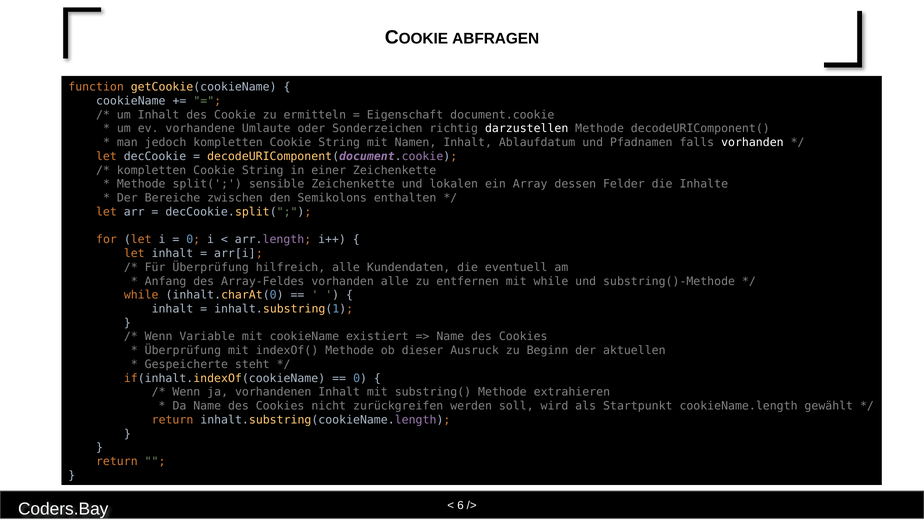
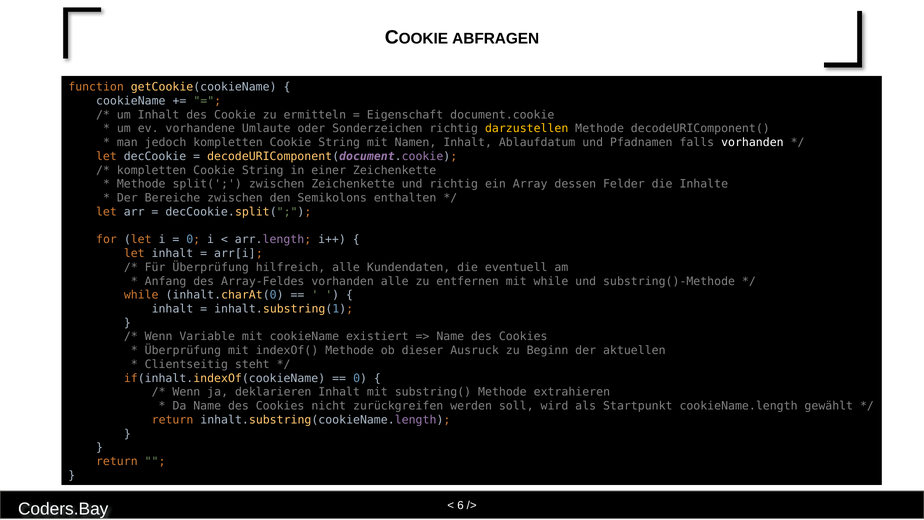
darzustellen colour: white -> yellow (527, 129)
split( sensible: sensible -> zwischen (277, 184)
und lokalen: lokalen -> richtig (454, 184)
Gespeicherte: Gespeicherte -> Clientseitig (186, 364)
vorhandenen: vorhandenen -> deklarieren (273, 392)
